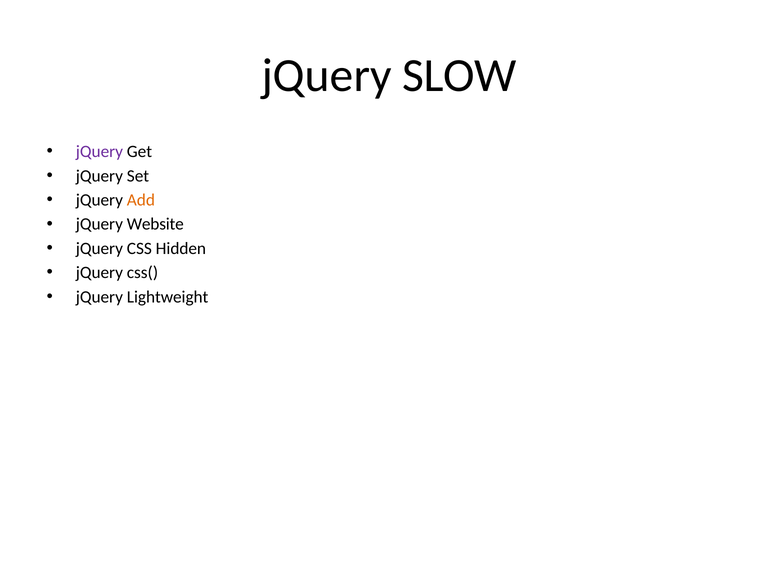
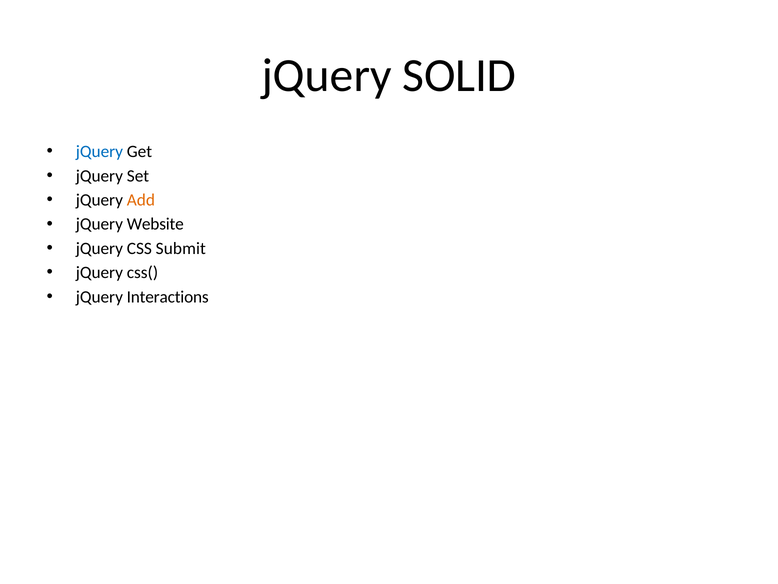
SLOW: SLOW -> SOLID (459, 75)
jQuery colour: purple -> blue (99, 152)
Hidden: Hidden -> Submit (181, 248)
Lightweight: Lightweight -> Interactions (168, 297)
